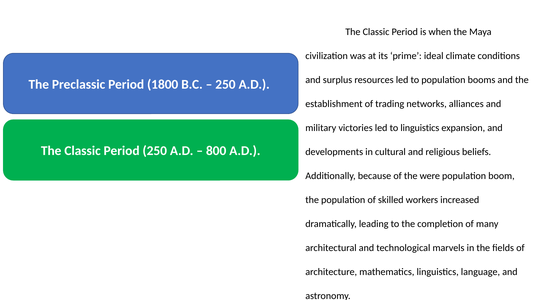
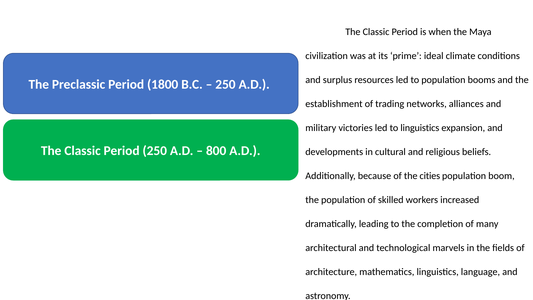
were: were -> cities (430, 176)
